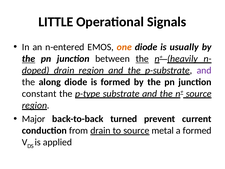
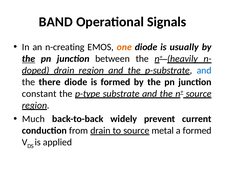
LITTLE: LITTLE -> BAND (56, 22)
n-entered: n-entered -> n-creating (65, 47)
the underline: present -> none (142, 59)
and colour: purple -> blue (204, 70)
along: along -> there (50, 82)
Major: Major -> Much (33, 119)
turned: turned -> widely (124, 119)
